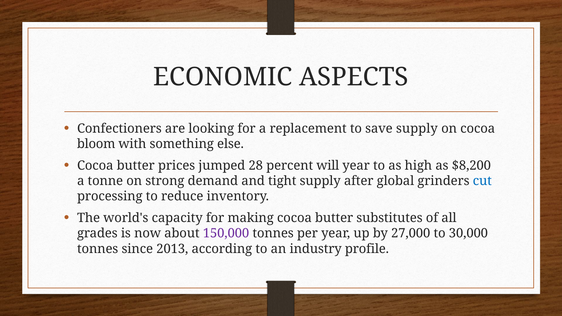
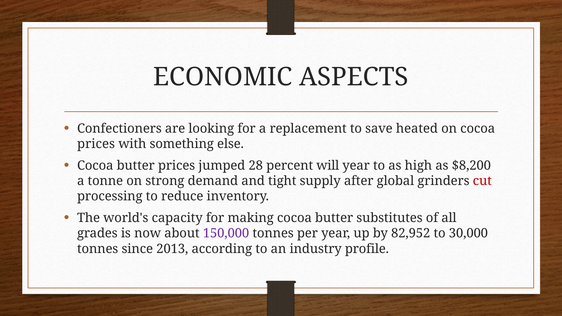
save supply: supply -> heated (417, 129)
bloom: bloom -> prices (96, 144)
cut colour: blue -> red (482, 181)
27,000: 27,000 -> 82,952 (411, 233)
